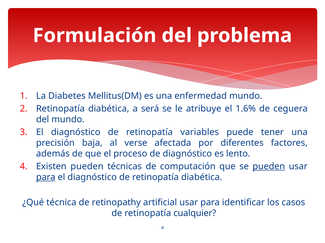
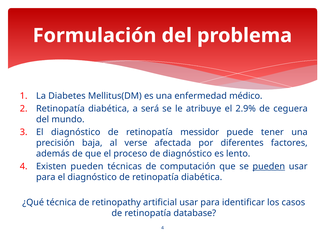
enfermedad mundo: mundo -> médico (246, 96)
1.6%: 1.6% -> 2.9% (246, 109)
variables: variables -> messidor (200, 132)
para underline: present -> none (46, 178)
cualquier: cualquier -> database (195, 214)
